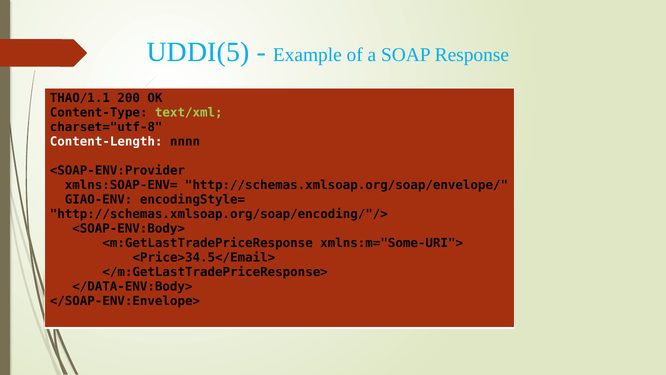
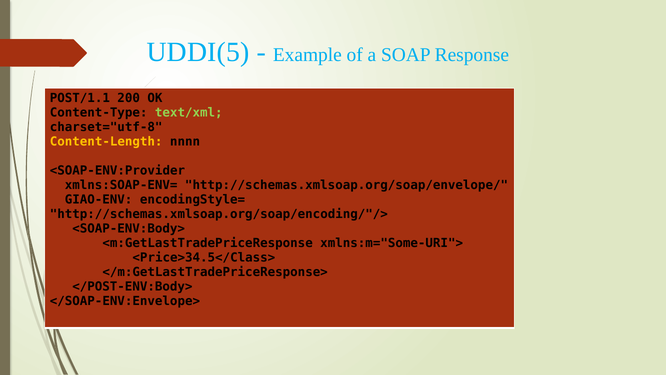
THAO/1.1: THAO/1.1 -> POST/1.1 (80, 98)
Content-Length colour: white -> yellow (106, 142)
<Price>34.5</Email>: <Price>34.5</Email> -> <Price>34.5</Class> (204, 258)
</DATA-ENV:Body>: </DATA-ENV:Body> -> </POST-ENV:Body> (132, 287)
